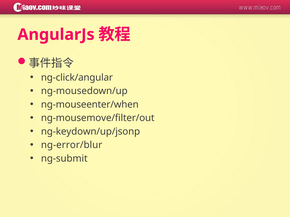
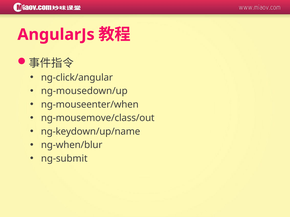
ng-mousemove/filter/out: ng-mousemove/filter/out -> ng-mousemove/class/out (98, 118)
ng-keydown/up/jsonp: ng-keydown/up/jsonp -> ng-keydown/up/name (91, 132)
ng-error/blur: ng-error/blur -> ng-when/blur (72, 145)
